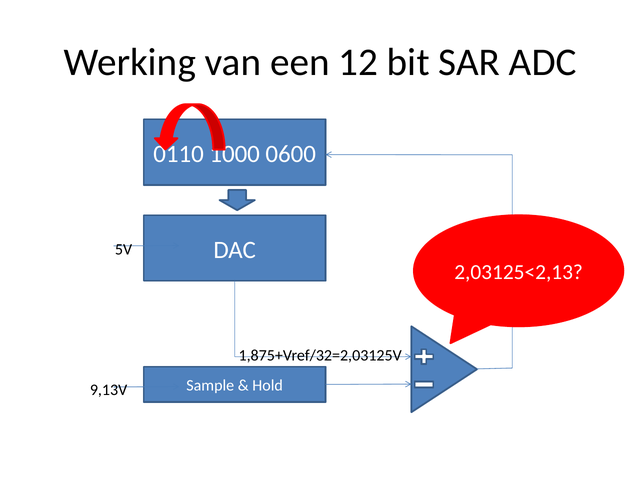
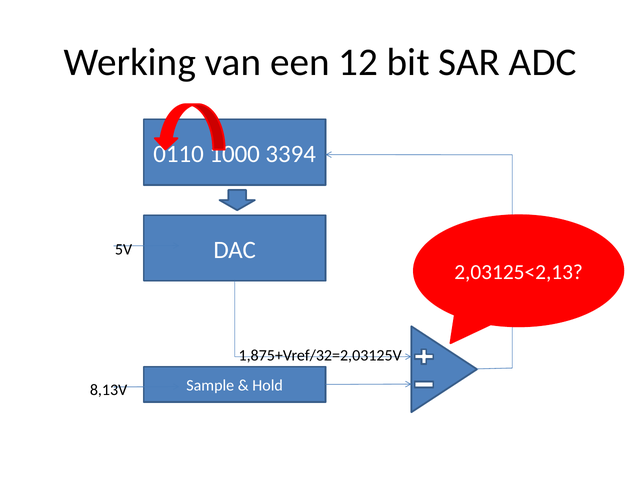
0600: 0600 -> 3394 (291, 154)
9,13V: 9,13V -> 8,13V (109, 390)
